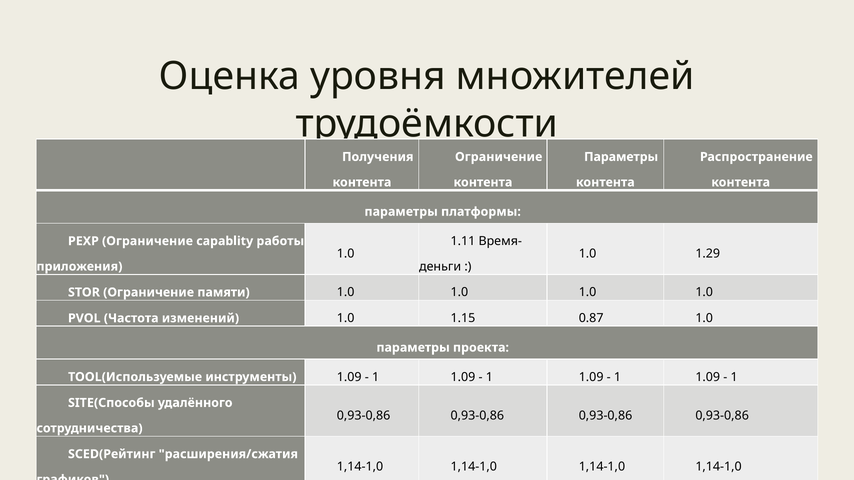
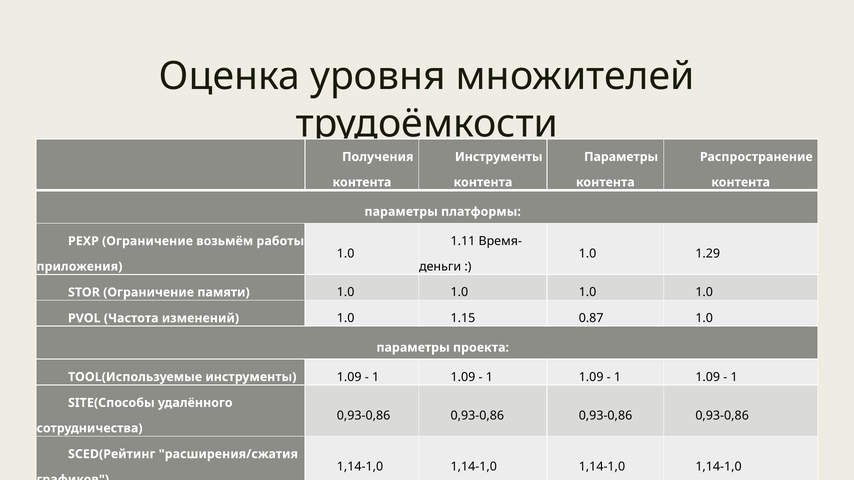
Ограничение: Ограничение -> Инструменты (499, 157)
capablity: capablity -> возьмём (225, 241)
